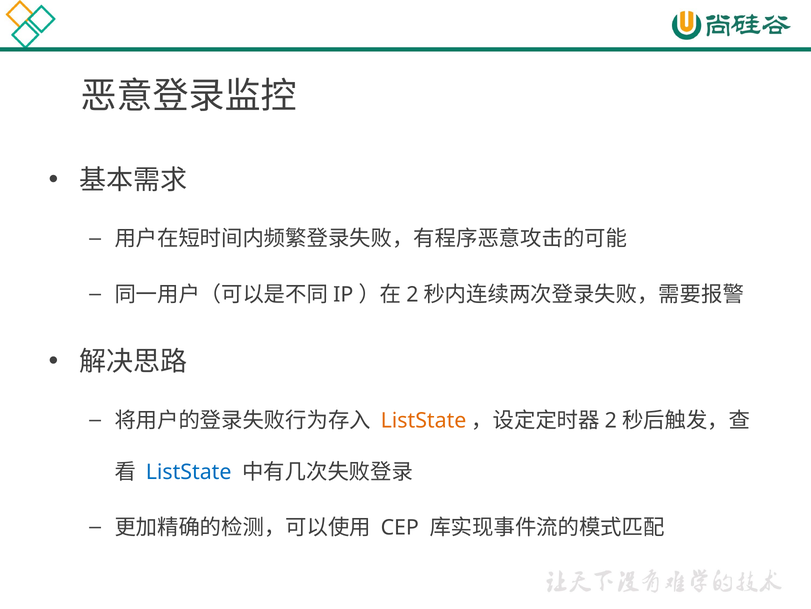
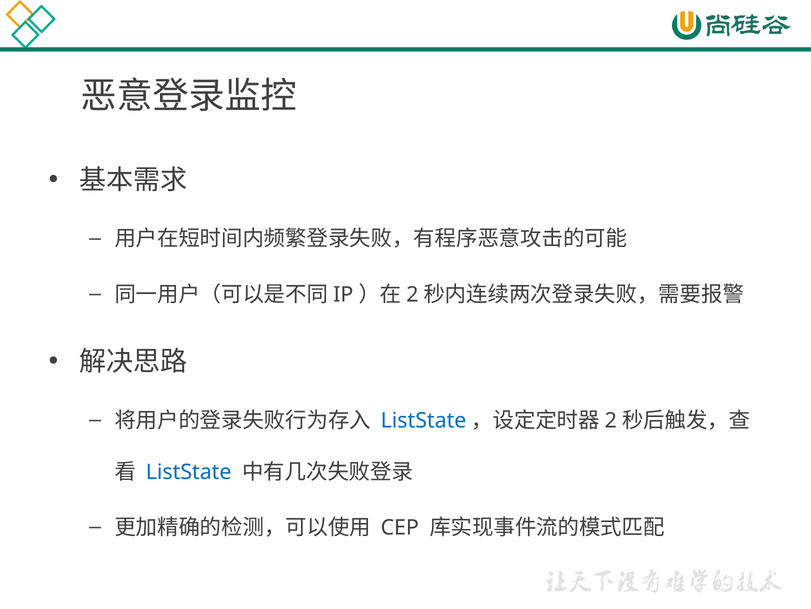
ListState colour: orange -> blue (424, 420)
